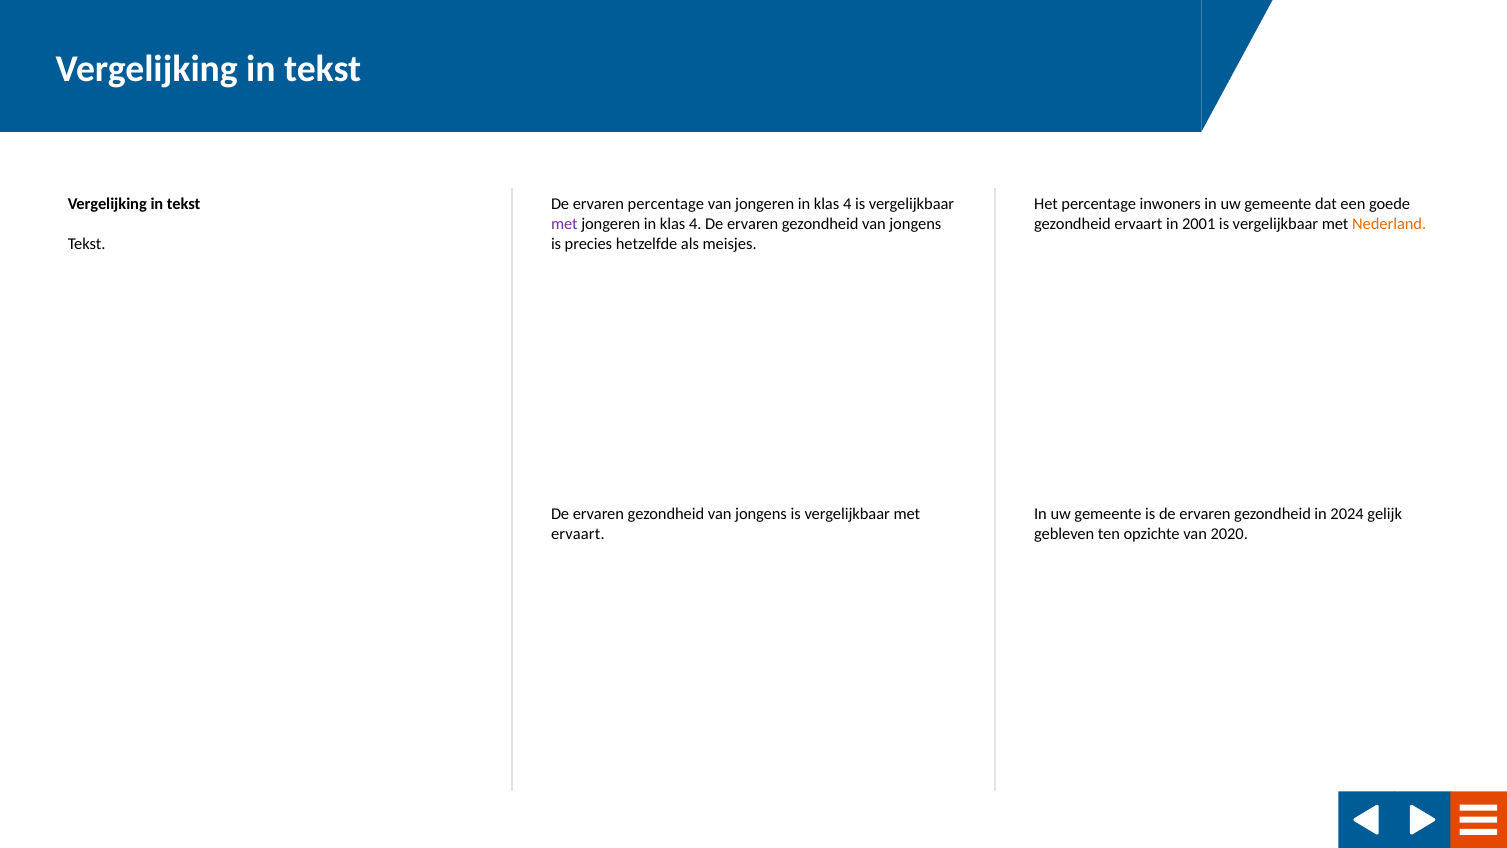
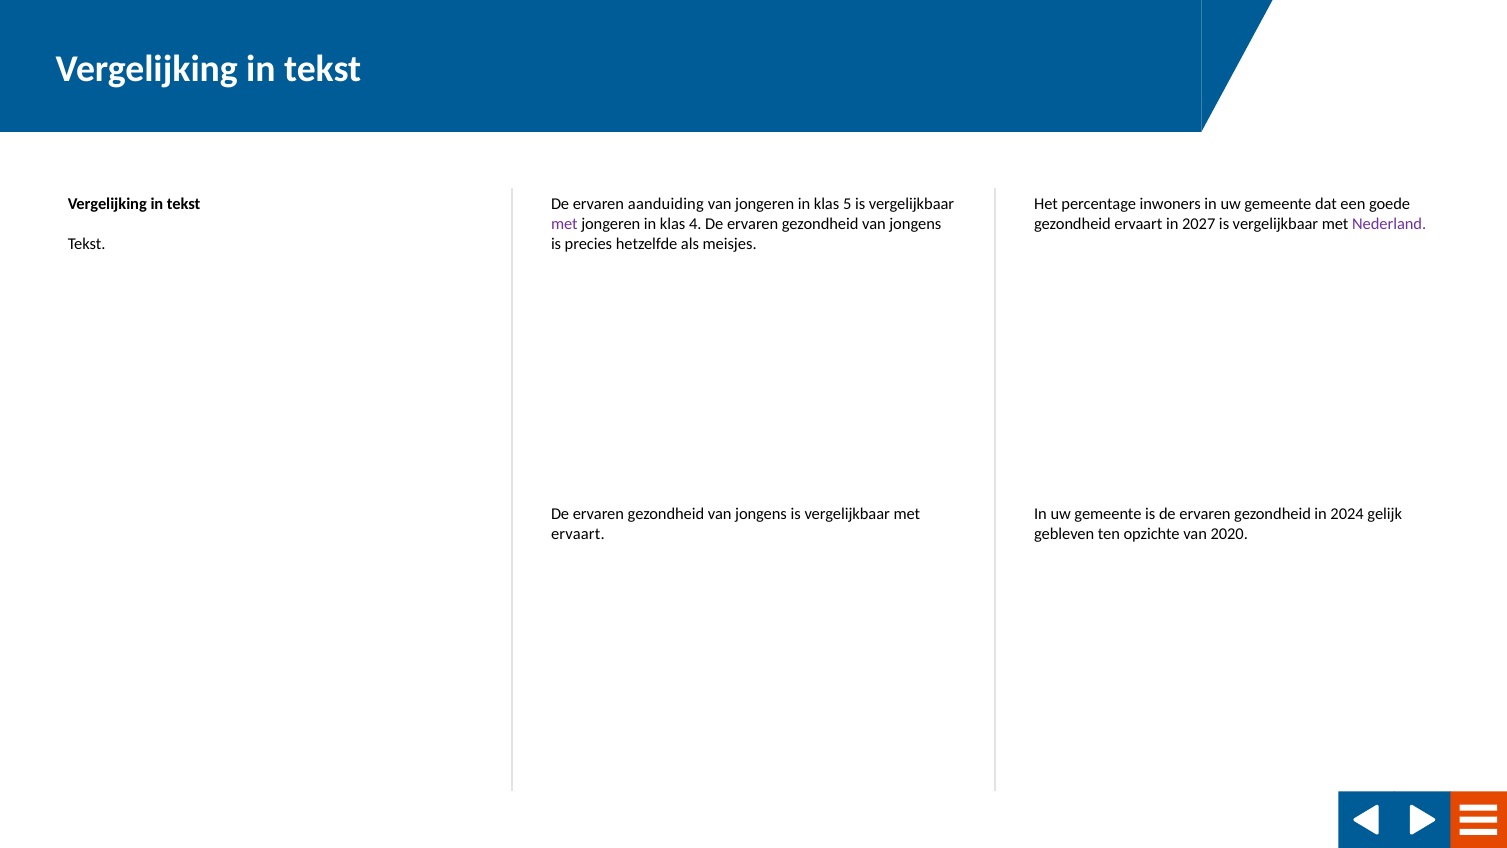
ervaren percentage: percentage -> aanduiding (666, 204)
4: 4 -> 5 (847, 204)
2001: 2001 -> 2027 (1199, 224)
Nederland colour: orange -> purple (1389, 224)
